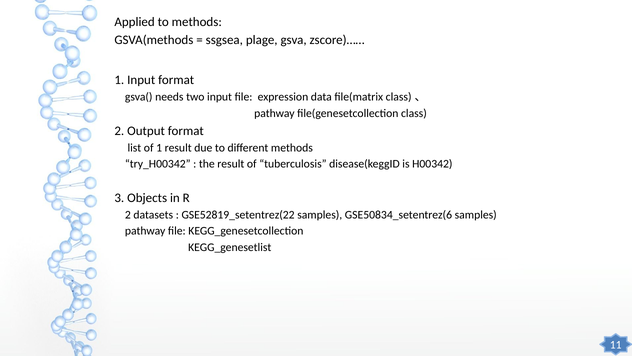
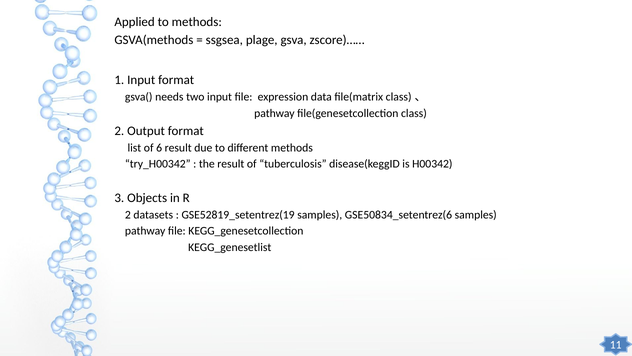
of 1: 1 -> 6 (159, 148)
GSE52819_setentrez(22: GSE52819_setentrez(22 -> GSE52819_setentrez(19 (238, 215)
